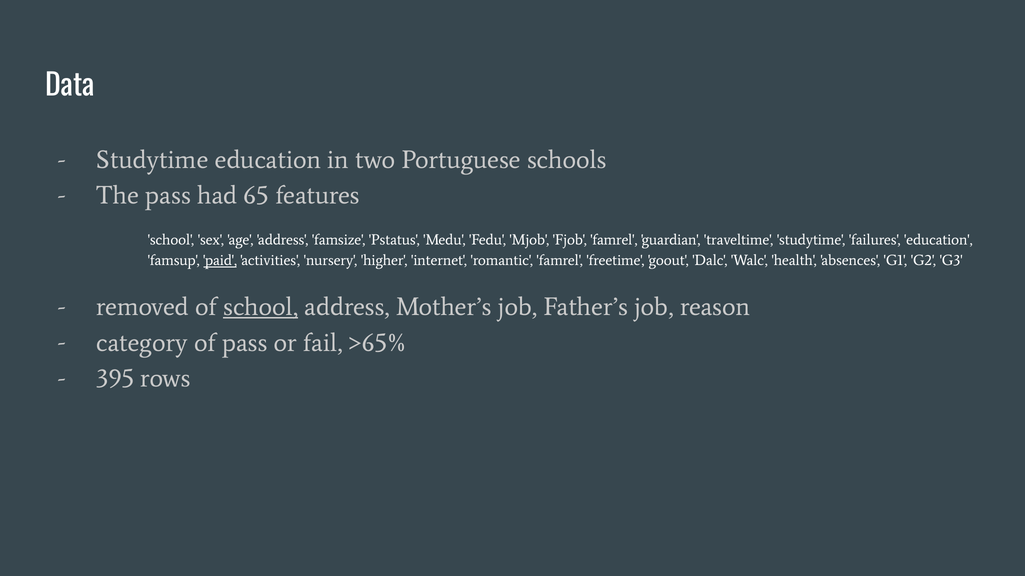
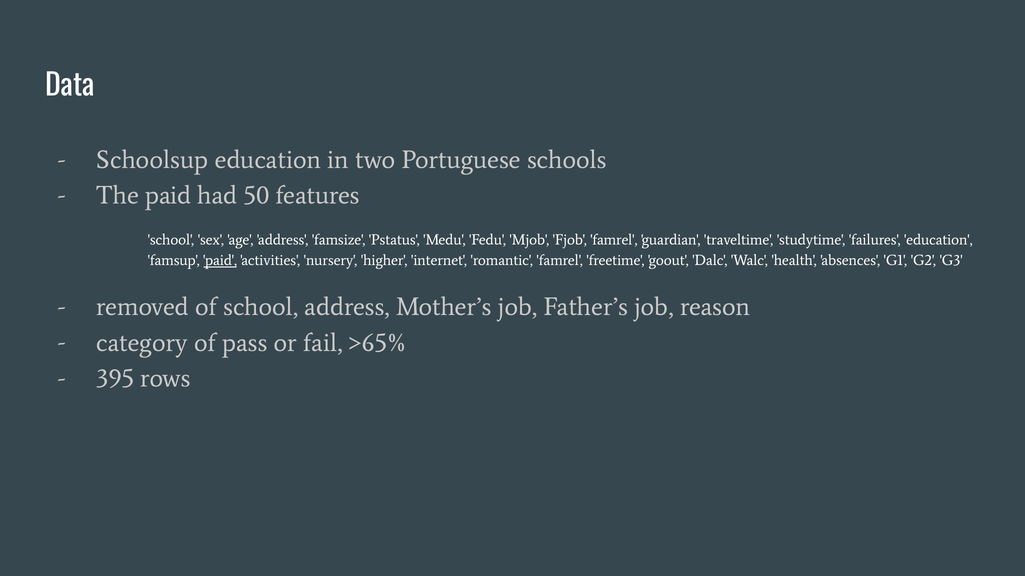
Studytime: Studytime -> Schoolsup (152, 160)
The pass: pass -> paid (168, 196)
65: 65 -> 50 (256, 196)
school underline: present -> none (261, 307)
